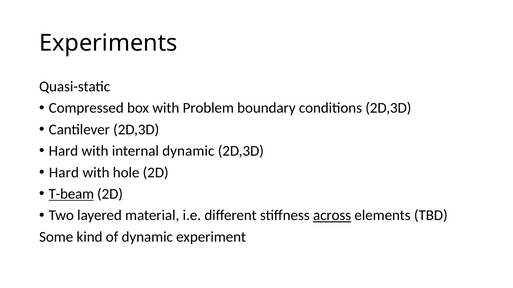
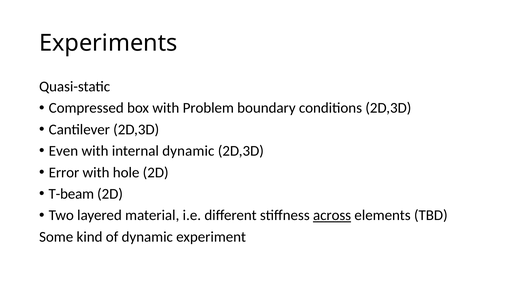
Hard: Hard -> Even (63, 151)
Hard: Hard -> Error (64, 173)
T-beam underline: present -> none (71, 194)
